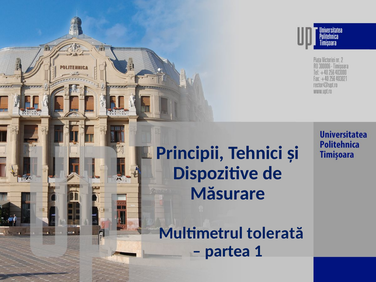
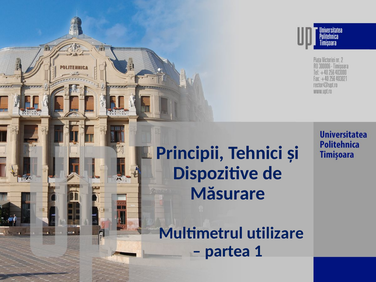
tolerată: tolerată -> utilizare (275, 233)
